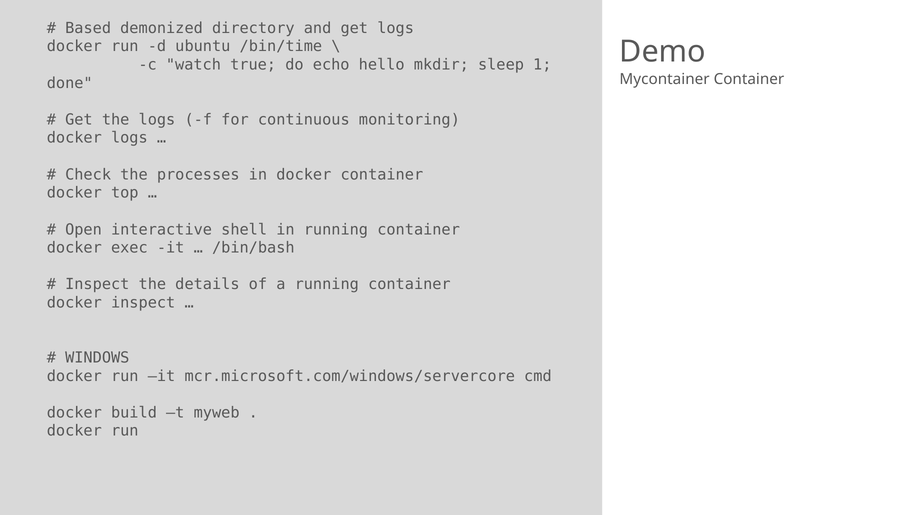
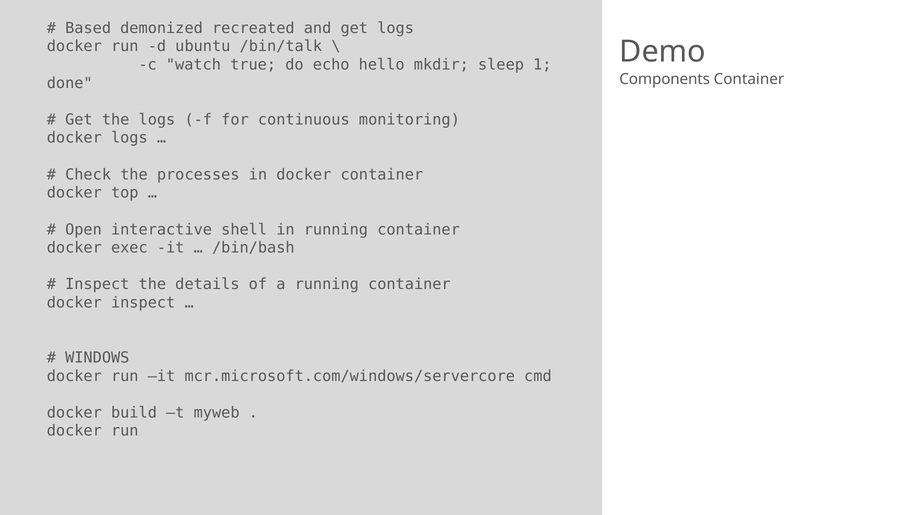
directory: directory -> recreated (253, 28)
/bin/time: /bin/time -> /bin/talk (281, 46)
Mycontainer: Mycontainer -> Components (665, 79)
